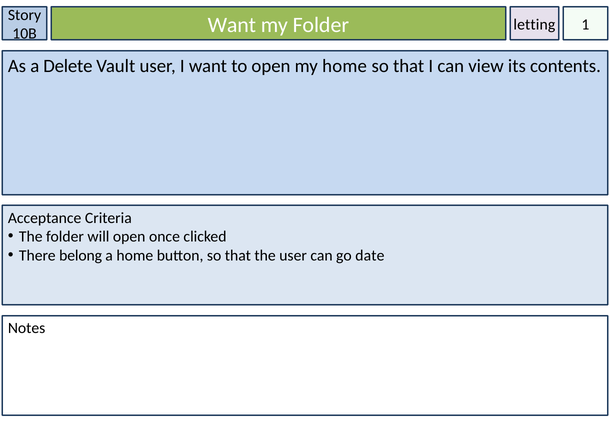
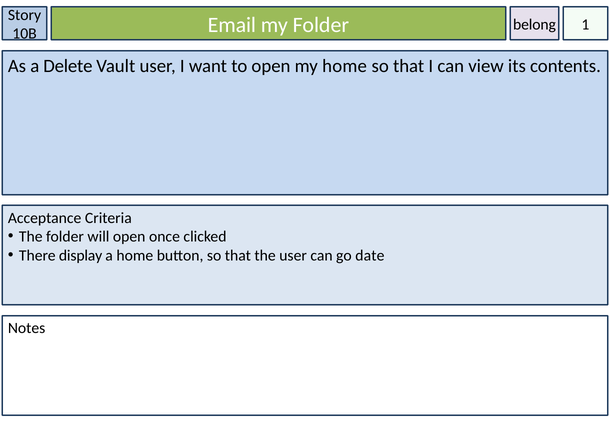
letting: letting -> belong (534, 24)
10B Want: Want -> Email (232, 25)
belong: belong -> display (81, 256)
